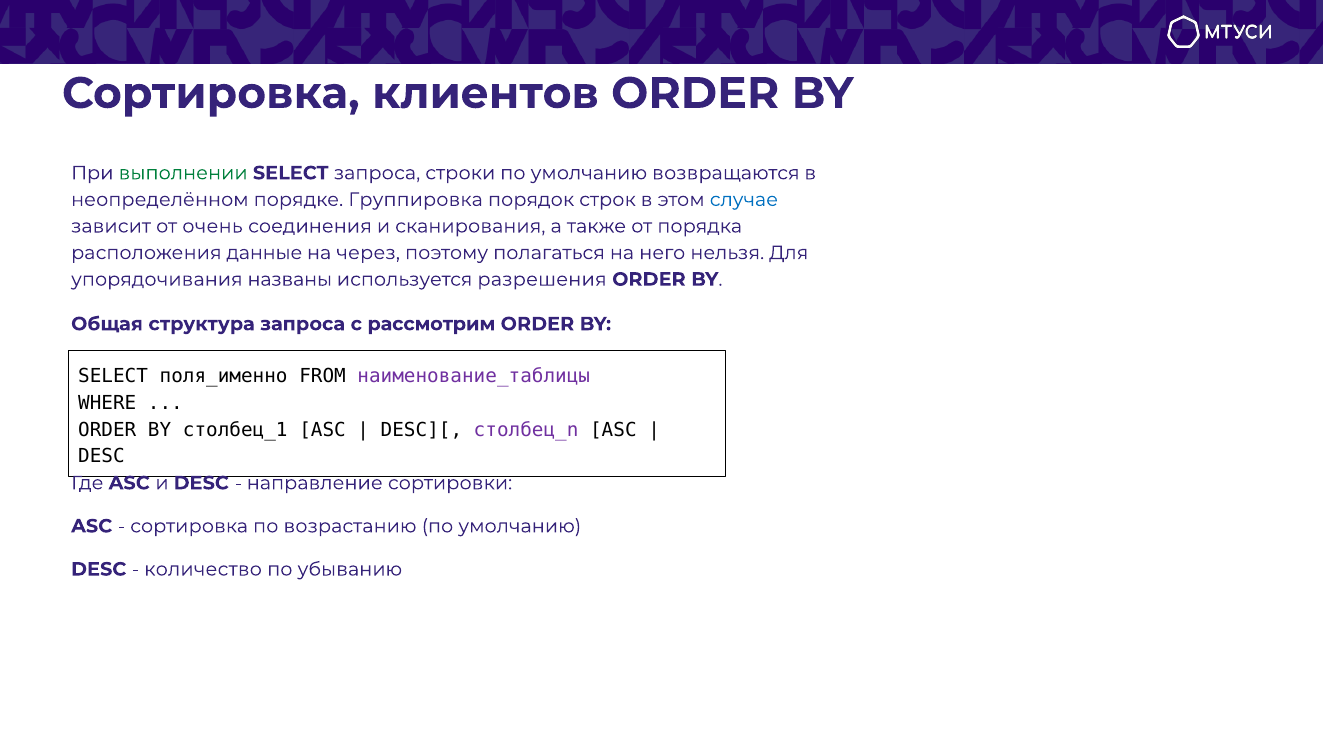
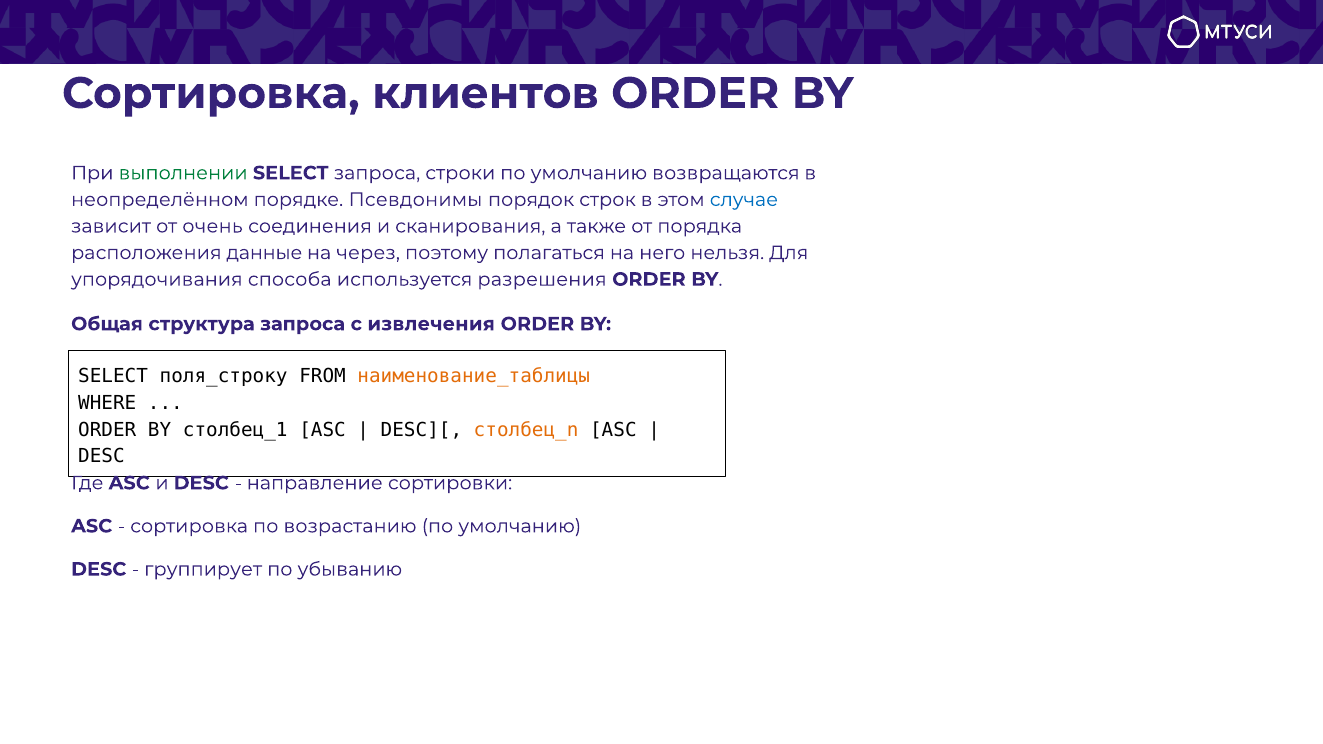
Группировка: Группировка -> Псевдонимы (416, 200)
названы: названы -> способа (290, 279)
рассмотрим: рассмотрим -> извлечения (431, 324)
поля_именно: поля_именно -> поля_строку (224, 377)
наименование_таблицы colour: purple -> orange (474, 377)
столбец_n colour: purple -> orange (526, 430)
количество: количество -> группирует (203, 569)
